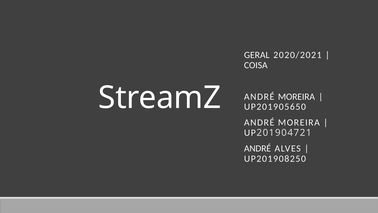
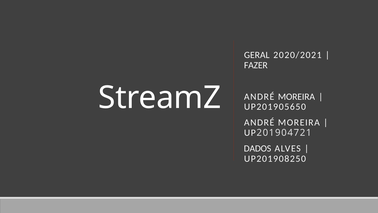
COISA: COISA -> FAZER (256, 65)
ANDRÉ: ANDRÉ -> DADOS (258, 148)
